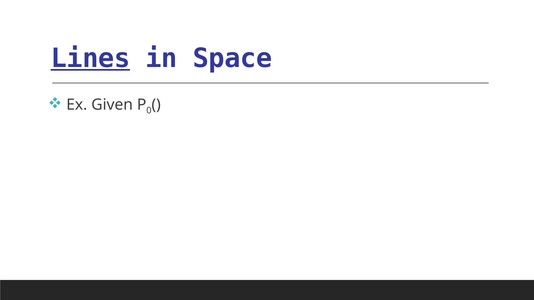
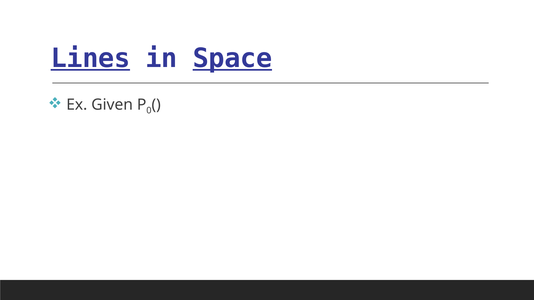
Space underline: none -> present (233, 58)
